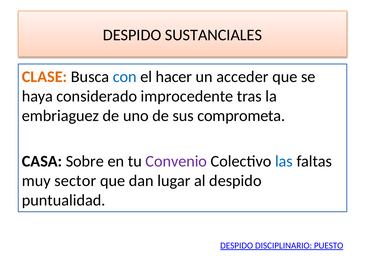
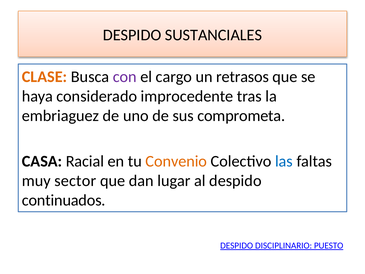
con colour: blue -> purple (125, 77)
hacer: hacer -> cargo (174, 77)
acceder: acceder -> retrasos (243, 77)
Sobre: Sobre -> Racial (85, 161)
Convenio colour: purple -> orange (176, 161)
puntualidad: puntualidad -> continuados (64, 200)
